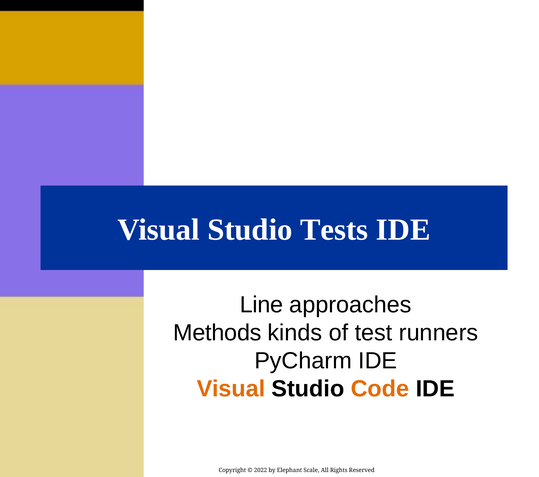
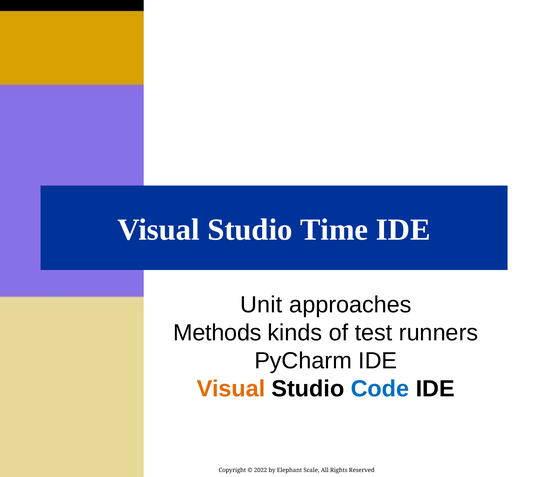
Tests: Tests -> Time (334, 230)
Line: Line -> Unit (261, 305)
Code colour: orange -> blue (380, 389)
